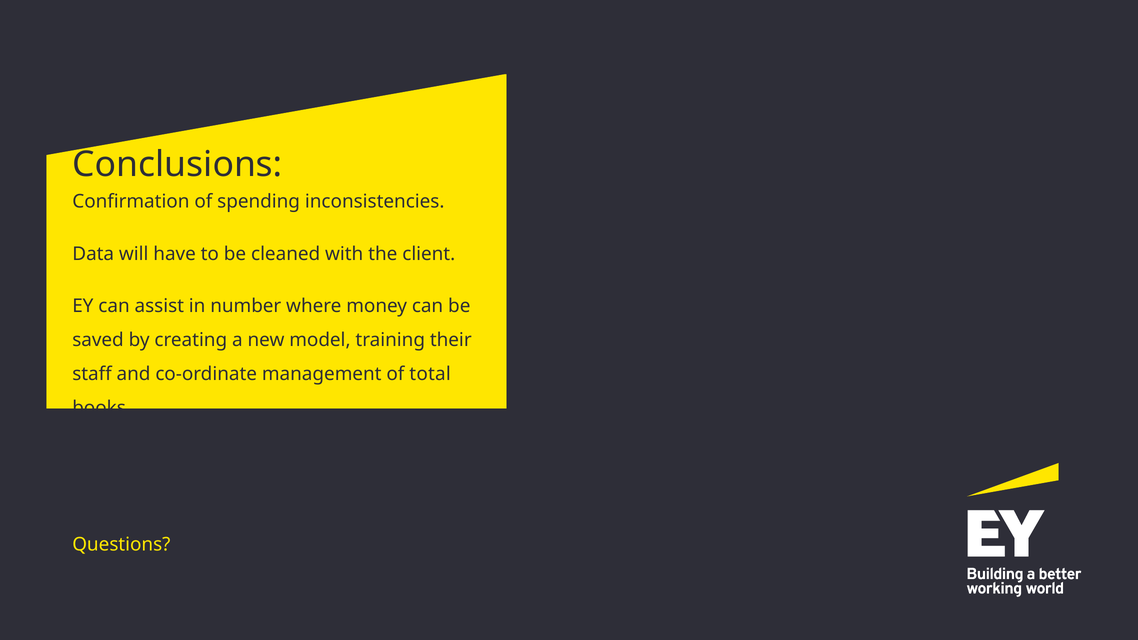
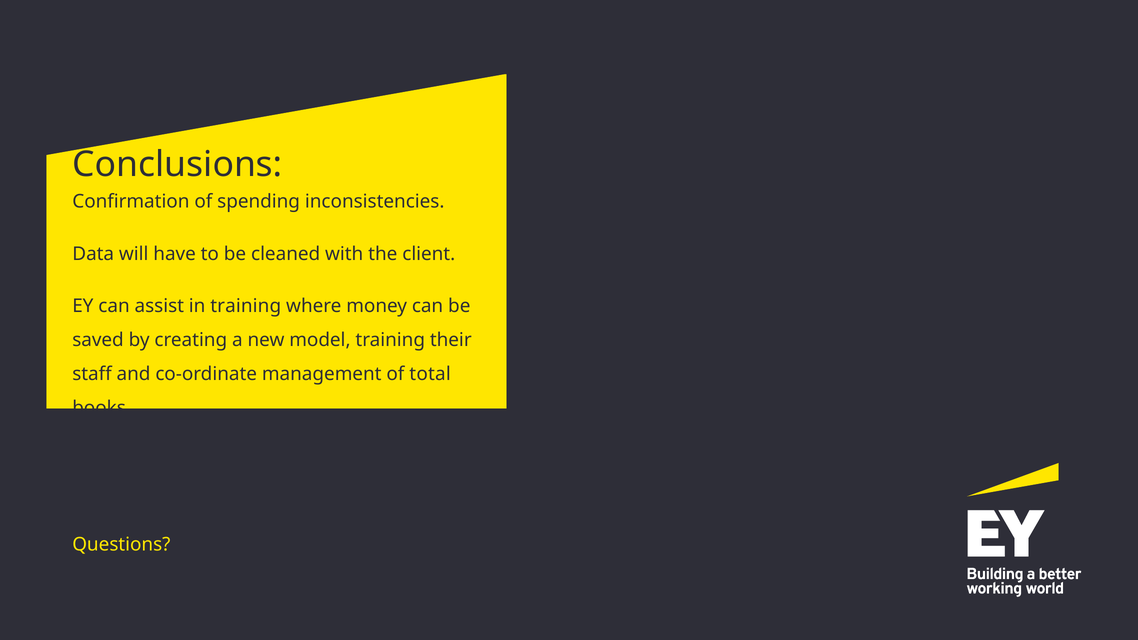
in number: number -> training (246, 306)
